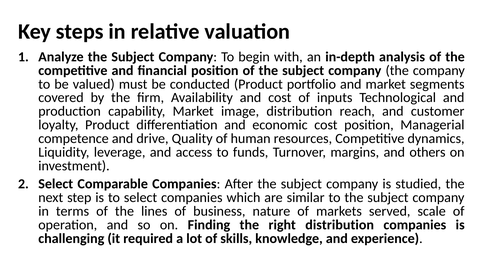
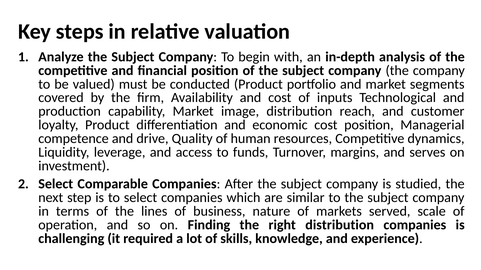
others: others -> serves (427, 152)
